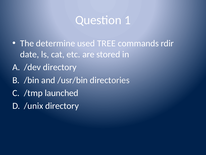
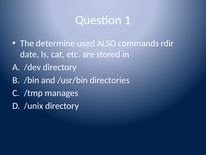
TREE: TREE -> ALSO (106, 43)
launched: launched -> manages (62, 93)
